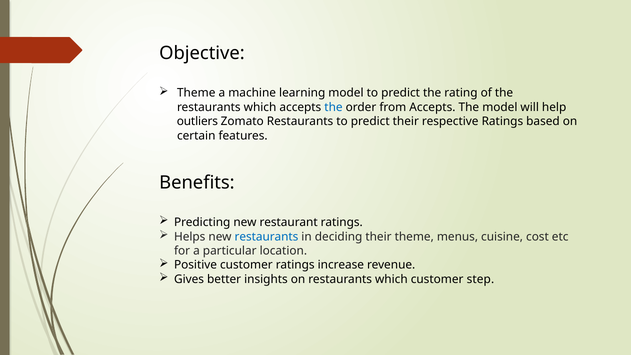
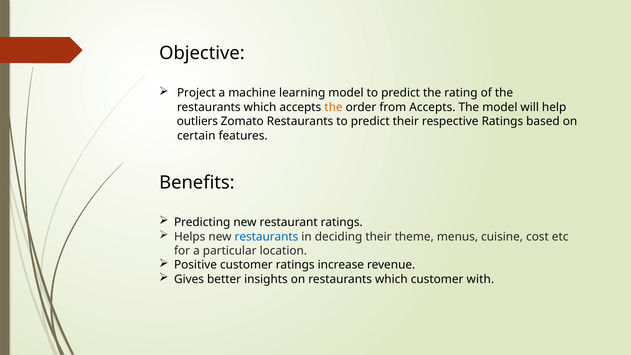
Theme: Theme -> Project (196, 93)
the colour: blue -> orange (333, 107)
step: step -> with (480, 279)
